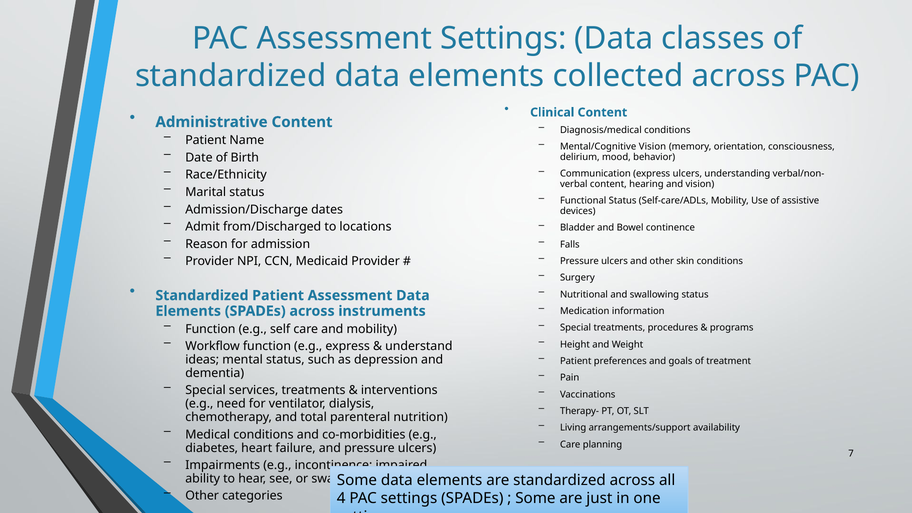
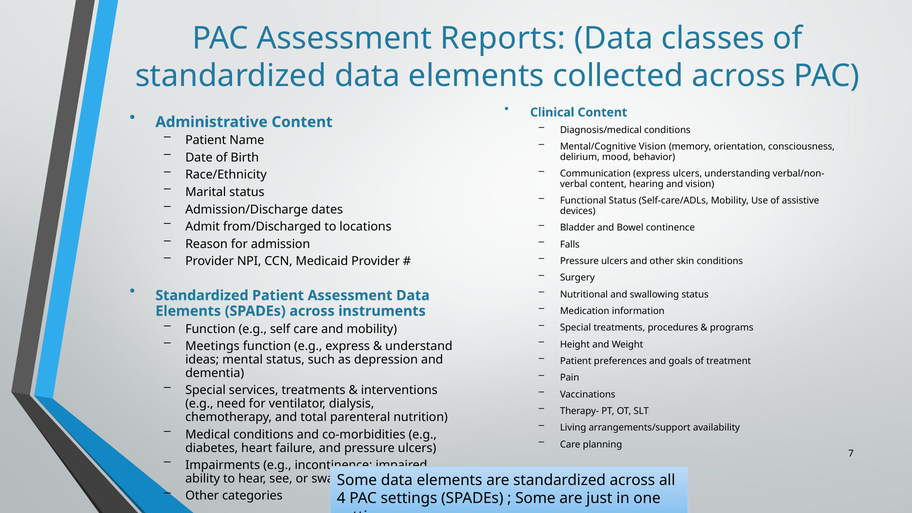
Assessment Settings: Settings -> Reports (503, 39)
Workflow: Workflow -> Meetings (212, 346)
